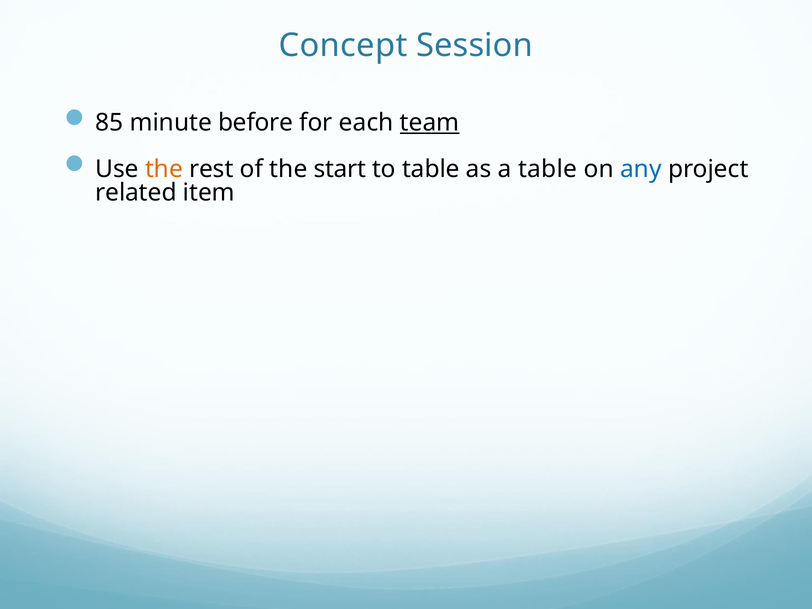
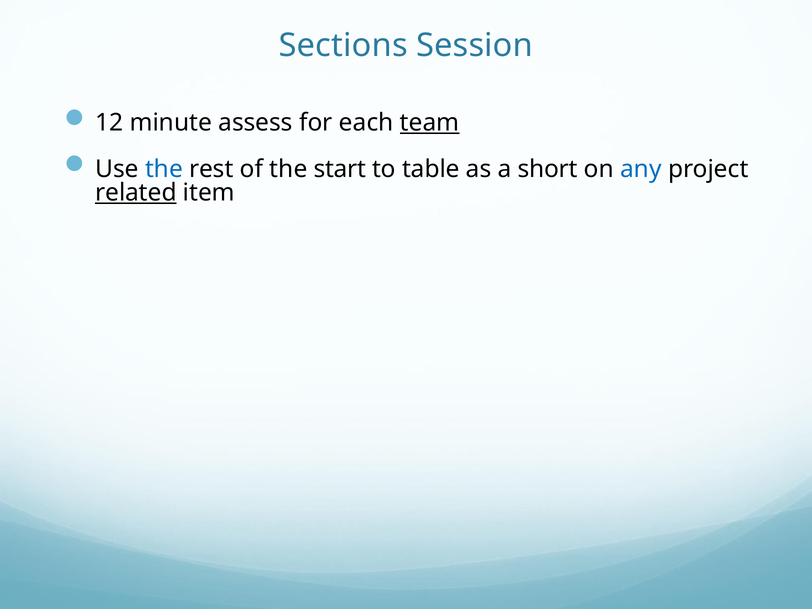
Concept: Concept -> Sections (343, 46)
85: 85 -> 12 (109, 123)
before: before -> assess (256, 123)
the colour: orange -> blue (164, 169)
a table: table -> short (548, 169)
related underline: none -> present (136, 193)
